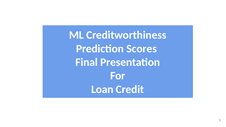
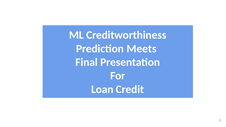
Scores: Scores -> Meets (142, 49)
